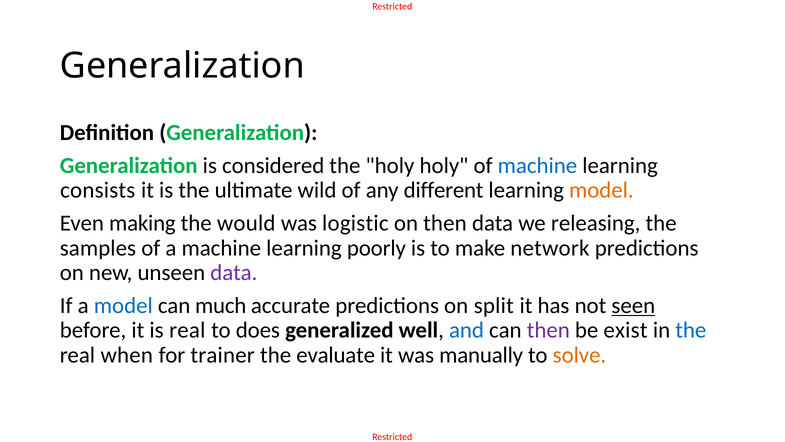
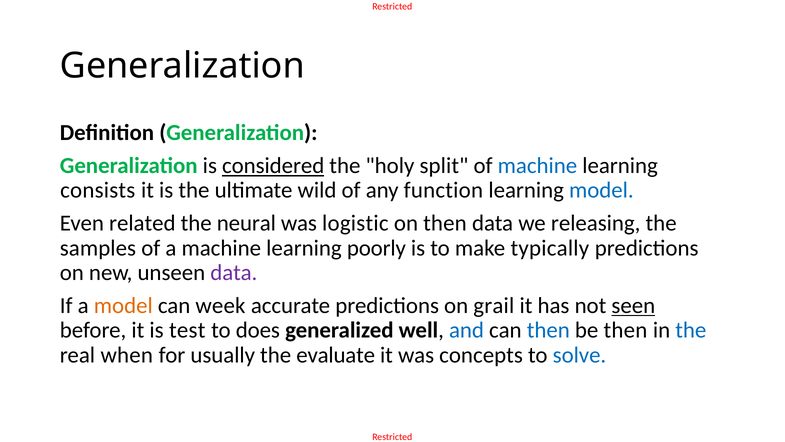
considered underline: none -> present (273, 166)
holy holy: holy -> split (444, 166)
different: different -> function (443, 190)
model colour: orange -> blue (601, 190)
making: making -> related (142, 223)
would: would -> neural (246, 223)
network: network -> typically (550, 248)
model colour: blue -> orange (123, 305)
much: much -> week (220, 305)
split: split -> grail (494, 305)
is real: real -> test (187, 330)
then colour: purple -> blue (548, 330)
be exist: exist -> then (626, 330)
trainer: trainer -> usually (223, 355)
manually: manually -> concepts (481, 355)
solve colour: orange -> blue (579, 355)
